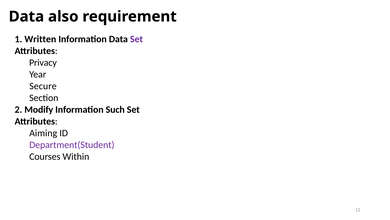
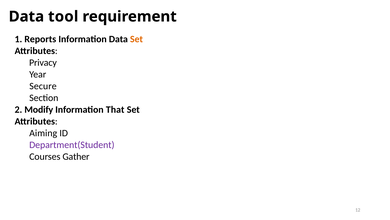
also: also -> tool (63, 16)
Written: Written -> Reports (40, 39)
Set colour: purple -> orange (136, 39)
Such: Such -> That (115, 109)
Within: Within -> Gather (76, 156)
